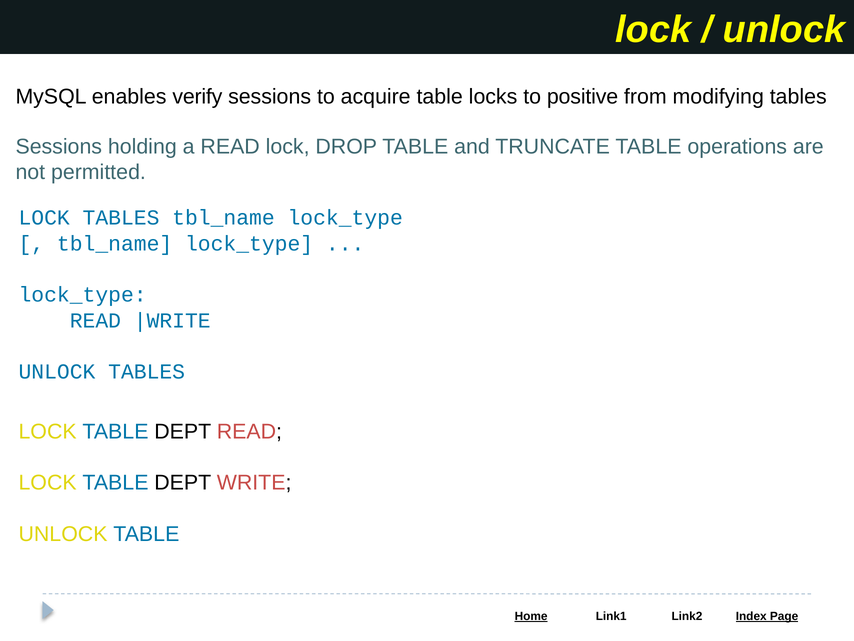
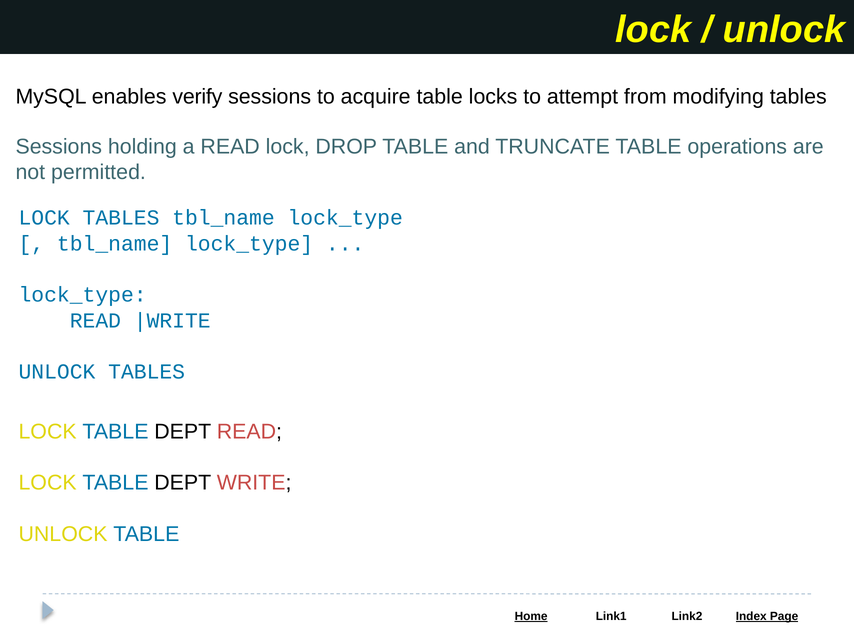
positive: positive -> attempt (582, 97)
